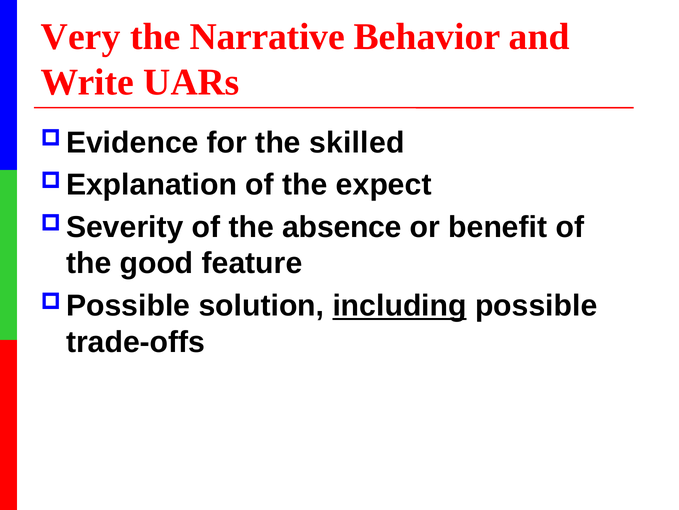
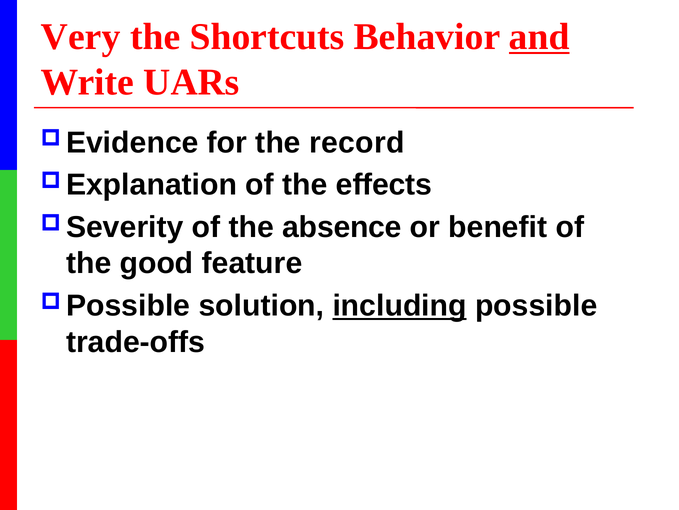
Narrative: Narrative -> Shortcuts (267, 37)
and underline: none -> present (539, 37)
skilled: skilled -> record (357, 142)
expect: expect -> effects (384, 185)
